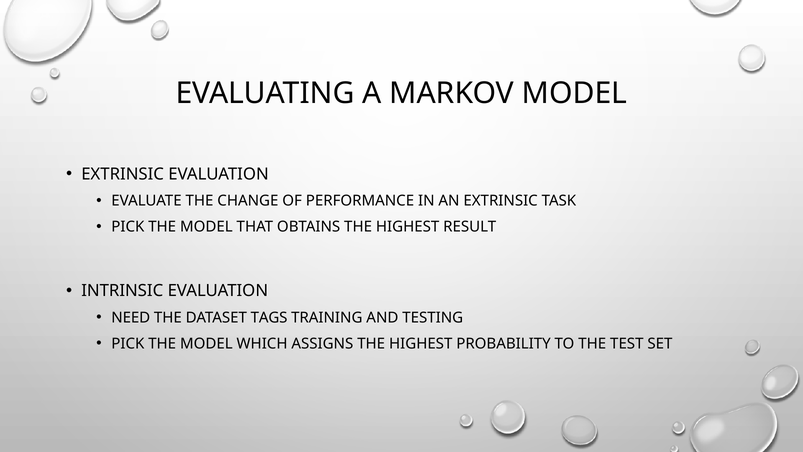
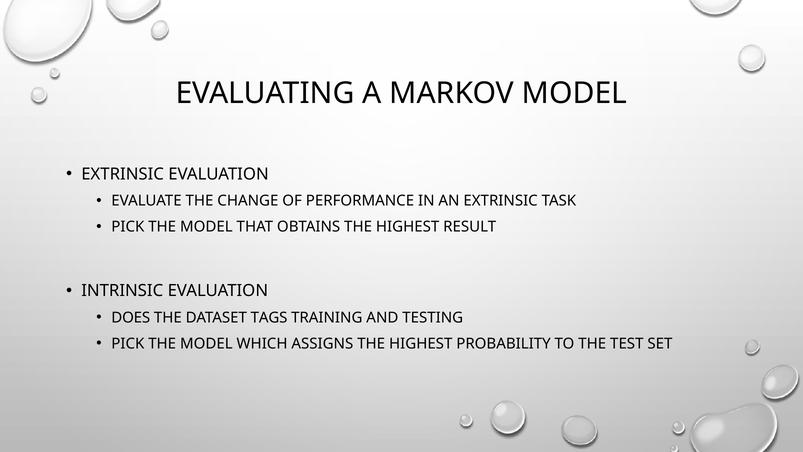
NEED: NEED -> DOES (131, 317)
